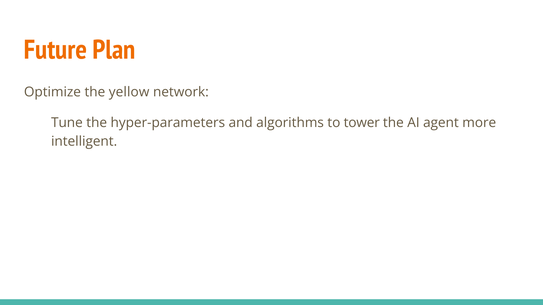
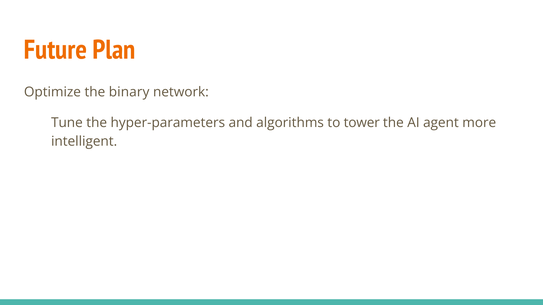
yellow: yellow -> binary (129, 92)
